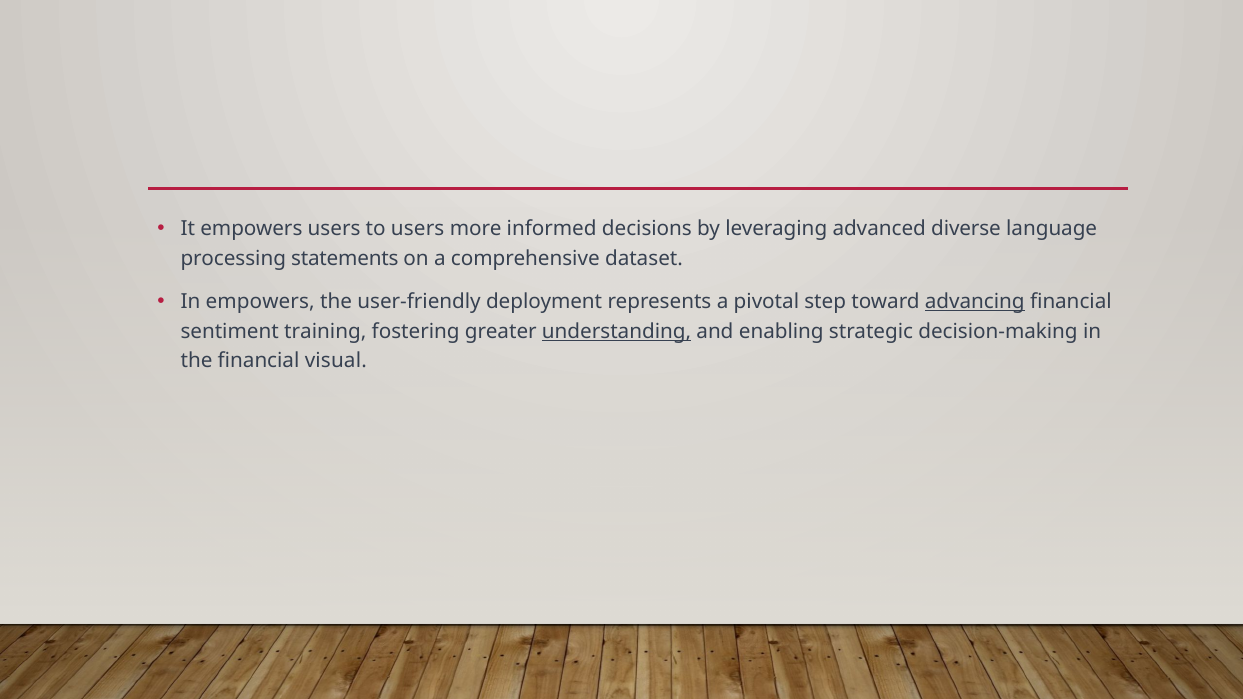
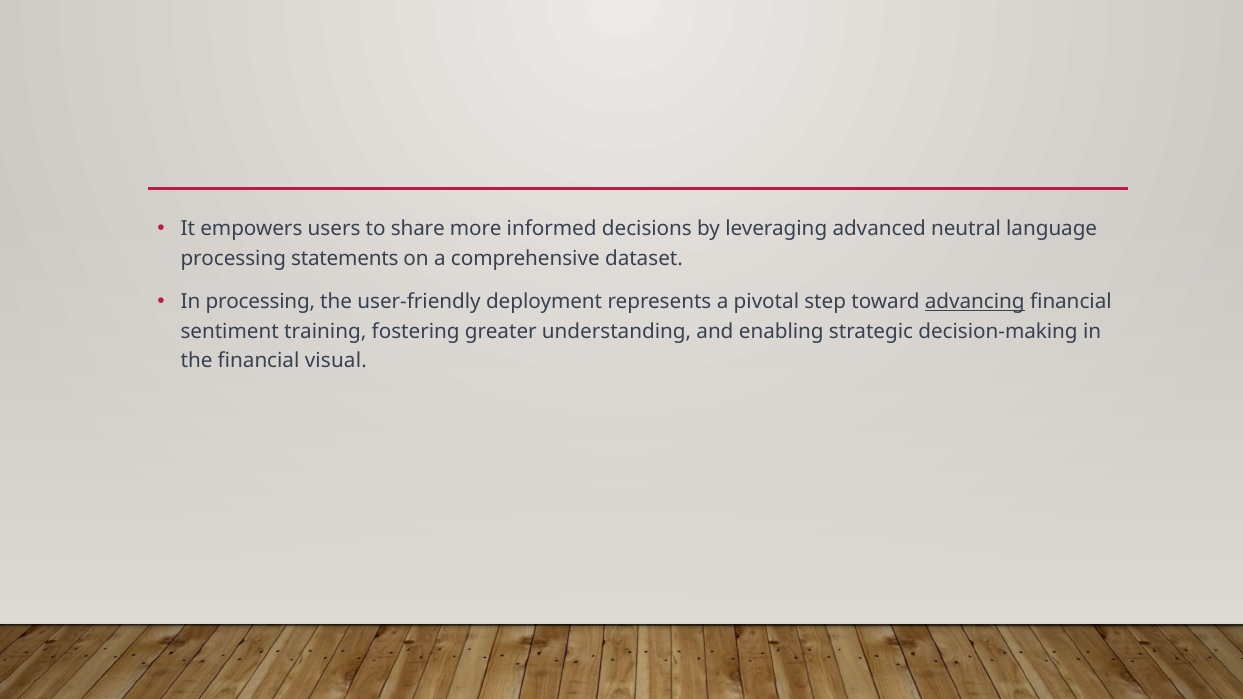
to users: users -> share (418, 229)
diverse: diverse -> neutral (966, 229)
In empowers: empowers -> processing (260, 302)
understanding underline: present -> none (617, 331)
